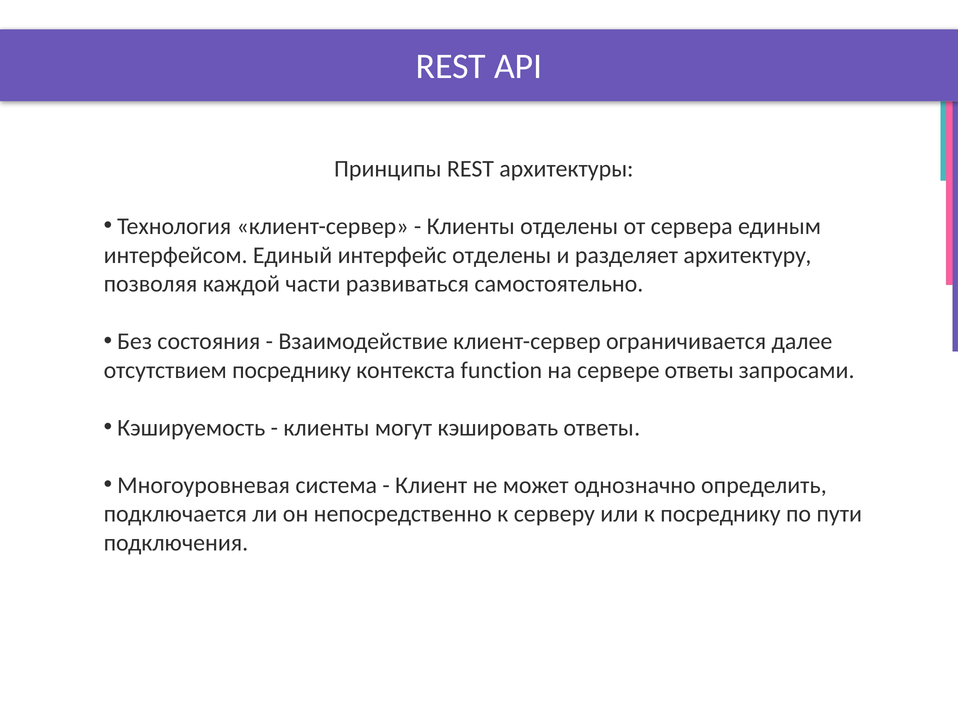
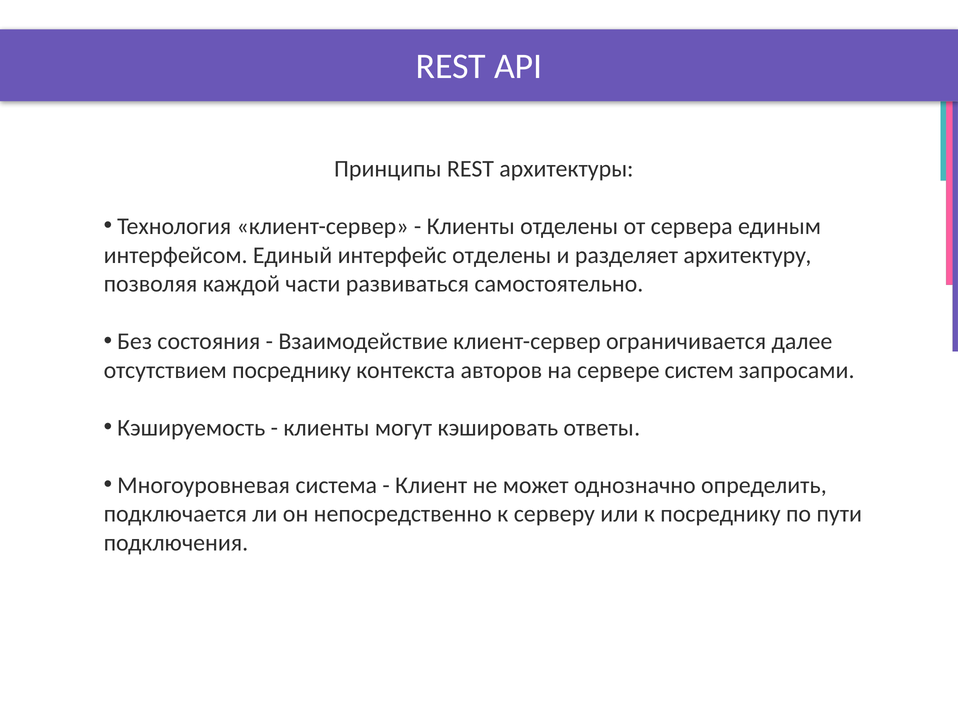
function: function -> авторов (501, 370)
сервере ответы: ответы -> систем (699, 370)
